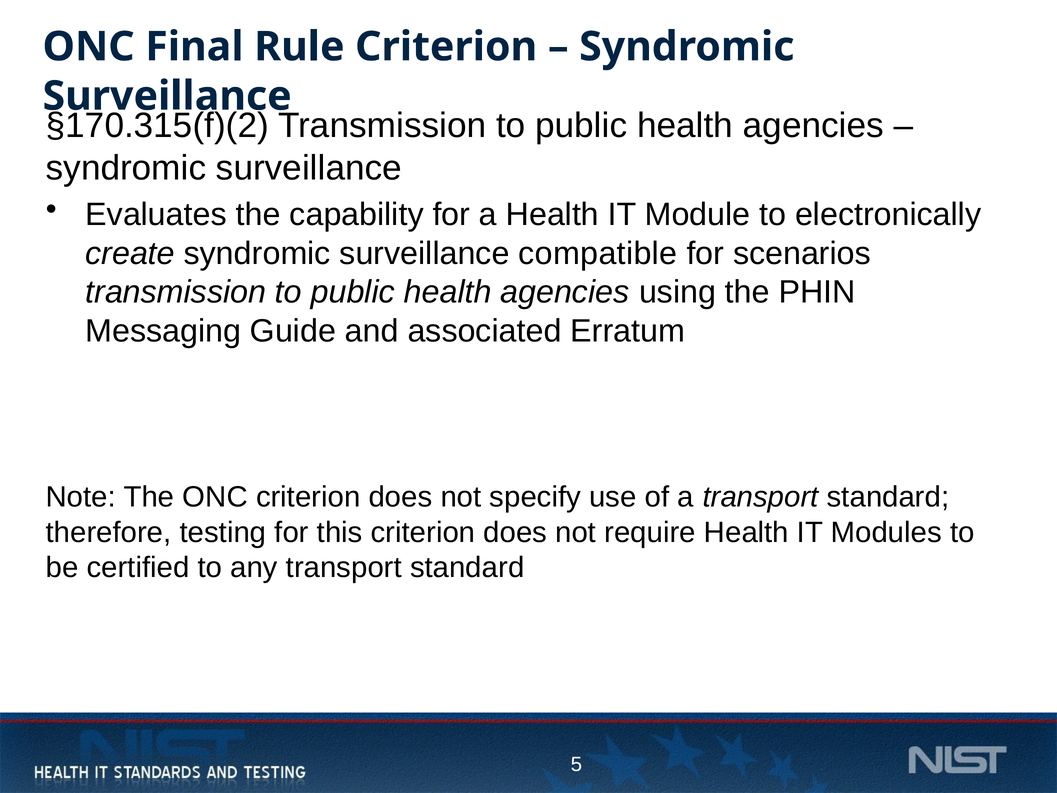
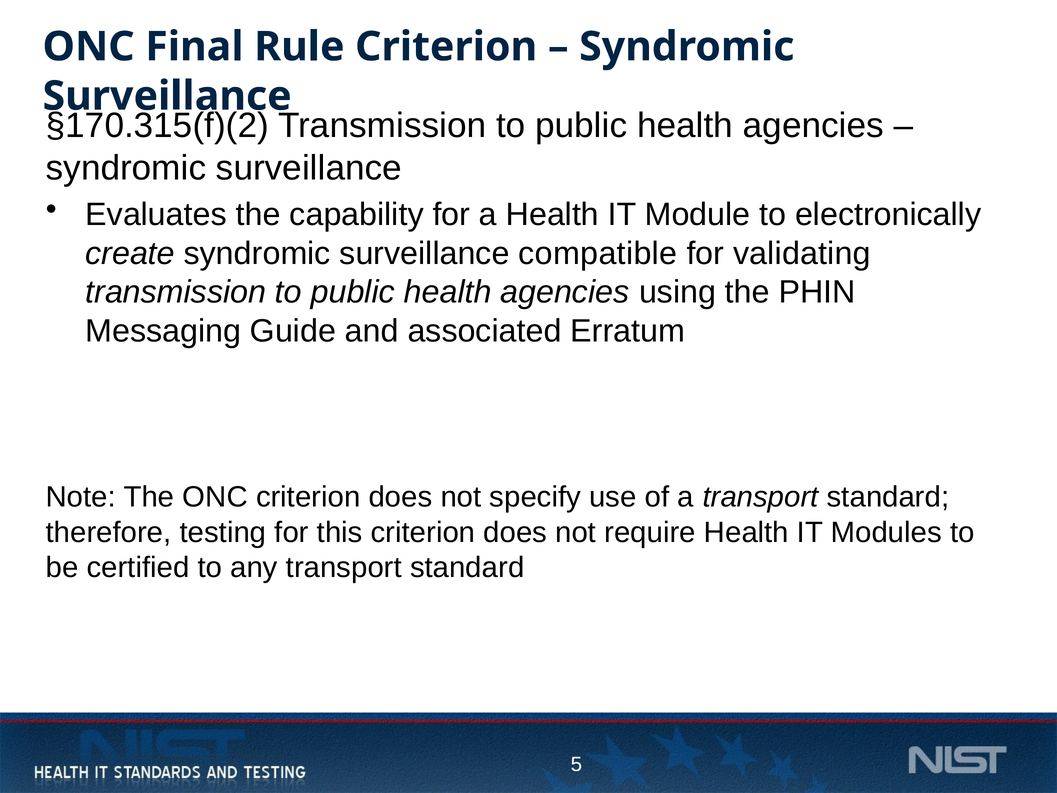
scenarios: scenarios -> validating (802, 253)
